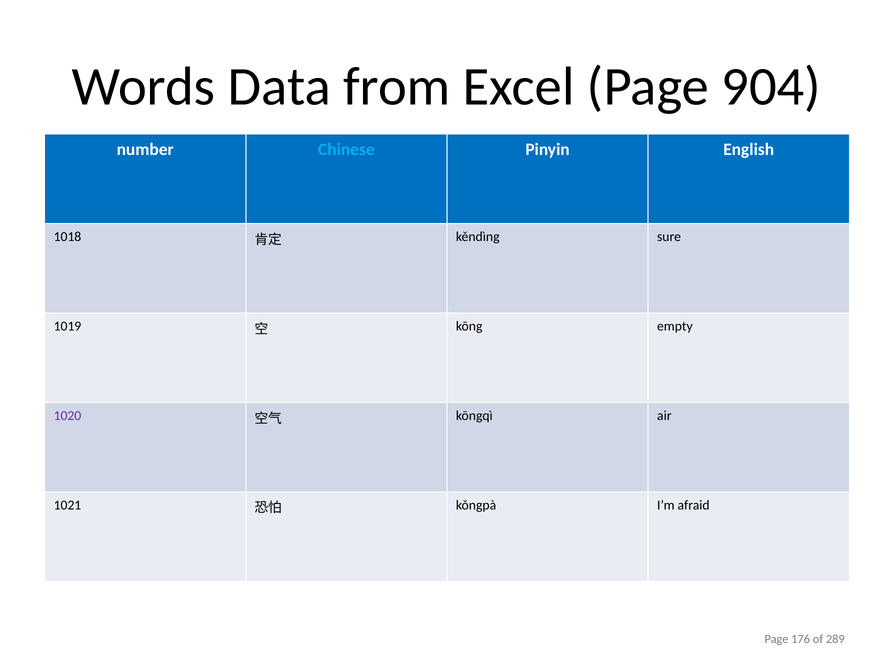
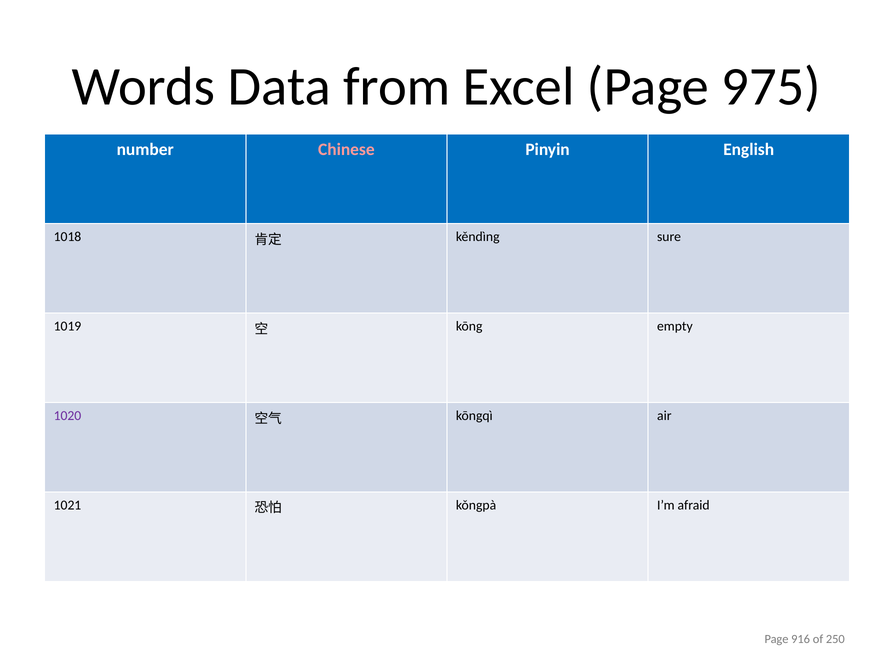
904: 904 -> 975 (771, 87)
Chinese colour: light blue -> pink (346, 149)
176: 176 -> 916 (801, 638)
289: 289 -> 250 (835, 638)
